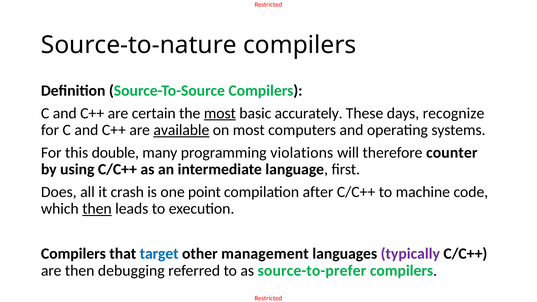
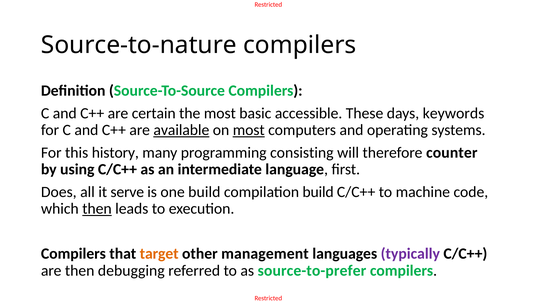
most underline: present -> none (220, 113)
accurately: accurately -> accessible (309, 113)
recognize: recognize -> keywords (454, 113)
most underline: none -> present (249, 130)
double: double -> history (115, 153)
violations: violations -> consisting (302, 153)
crash: crash -> serve (127, 192)
one point: point -> build (204, 192)
compilation after: after -> build (318, 192)
target colour: blue -> orange (159, 254)
